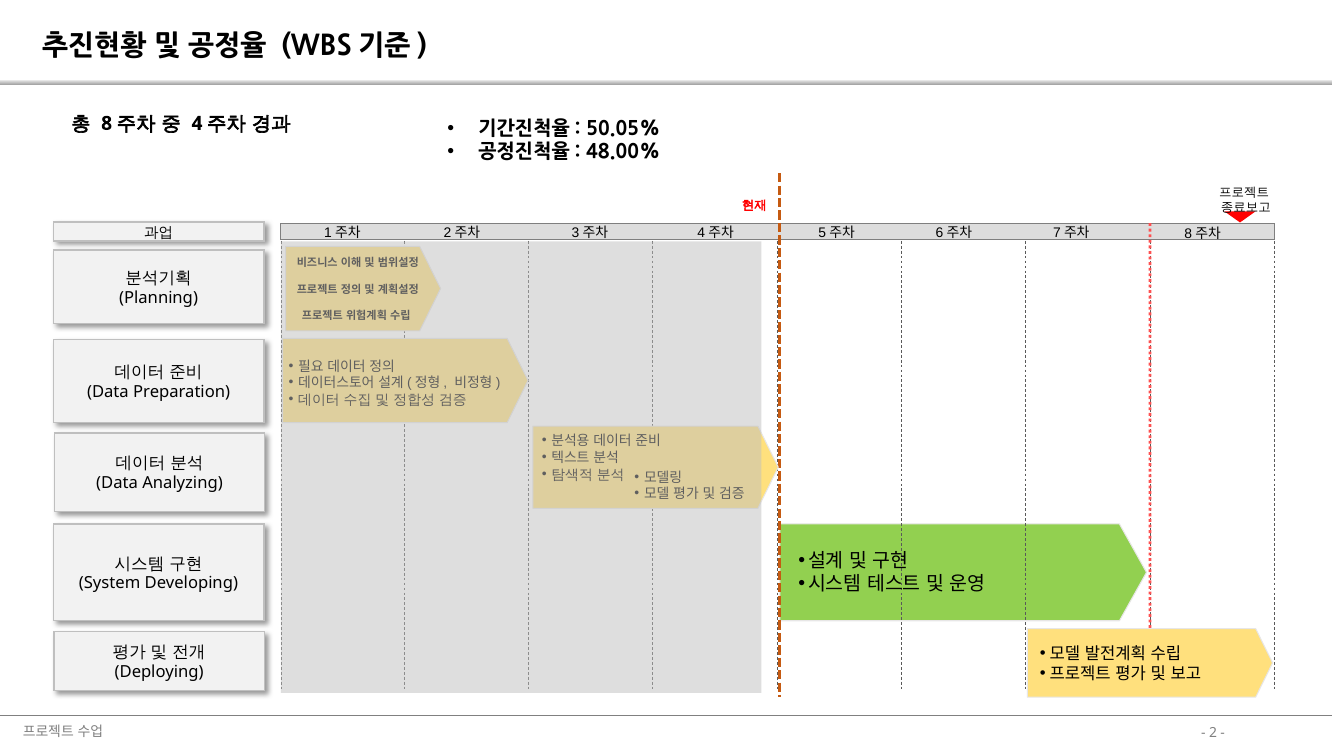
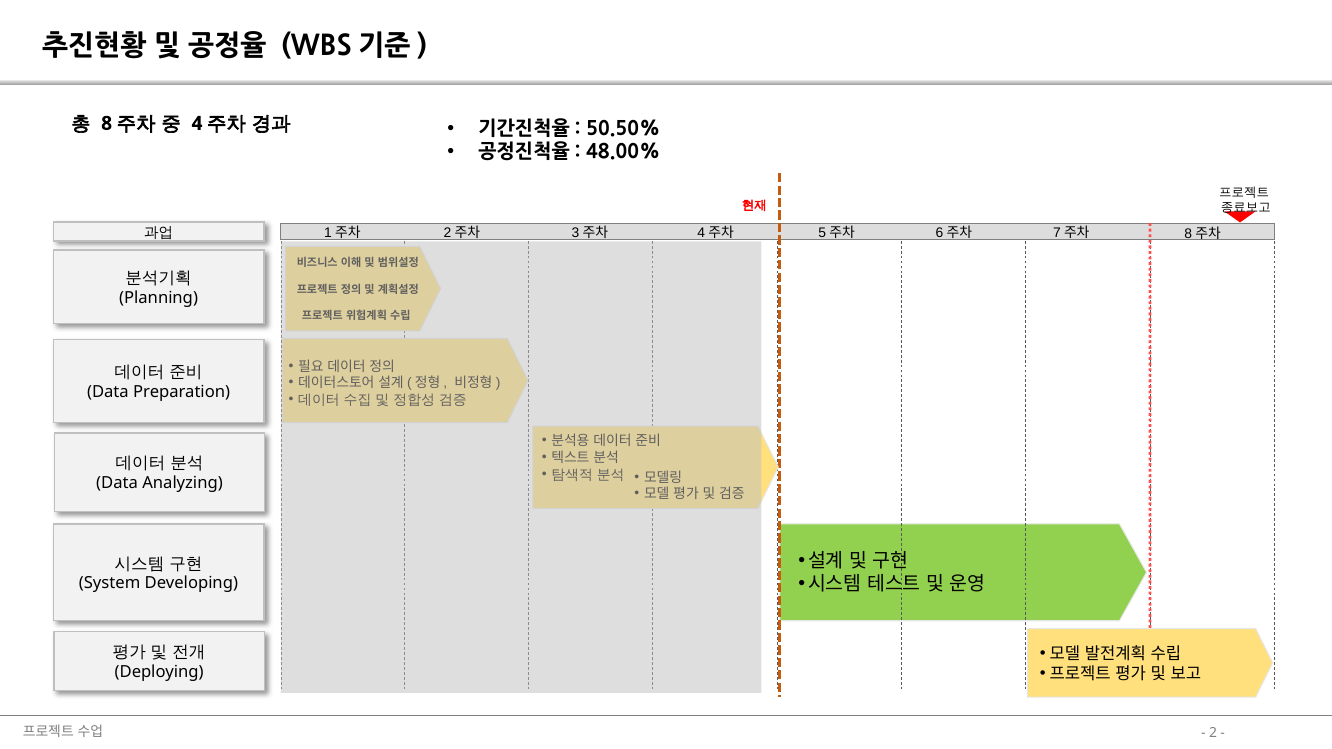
50.05%: 50.05% -> 50.50% (623, 129)
